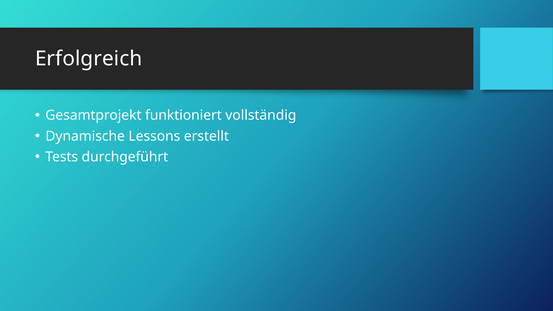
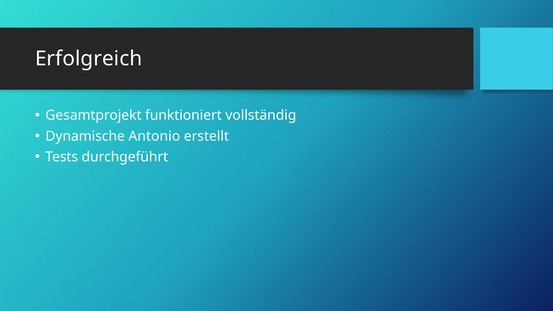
Lessons: Lessons -> Antonio (154, 136)
